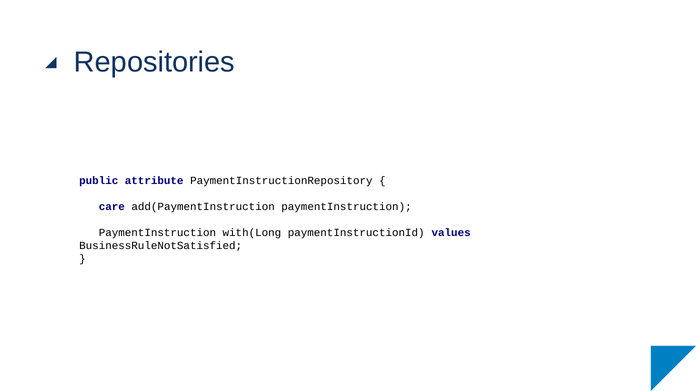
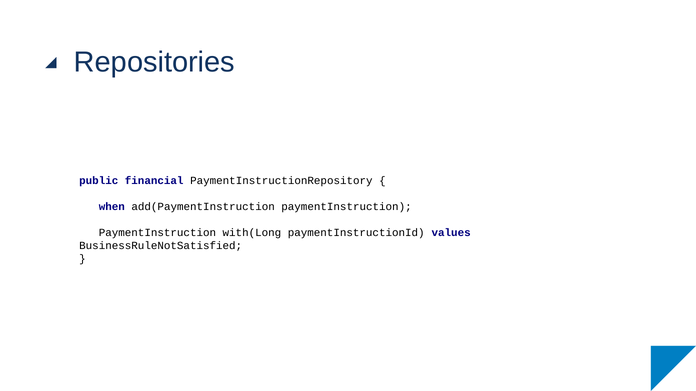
attribute: attribute -> financial (154, 181)
care: care -> when (112, 207)
